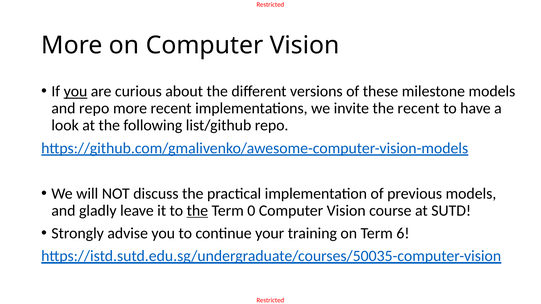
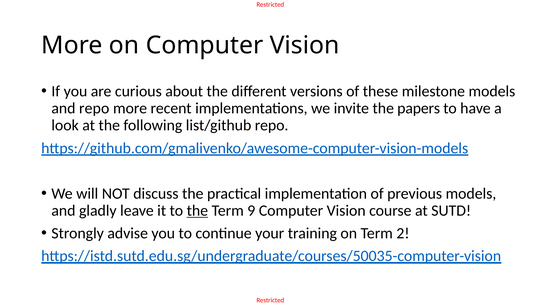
you underline: present -> none (75, 91)
the recent: recent -> papers (419, 108)
0: 0 -> 9 (251, 211)
6: 6 -> 2 (403, 233)
